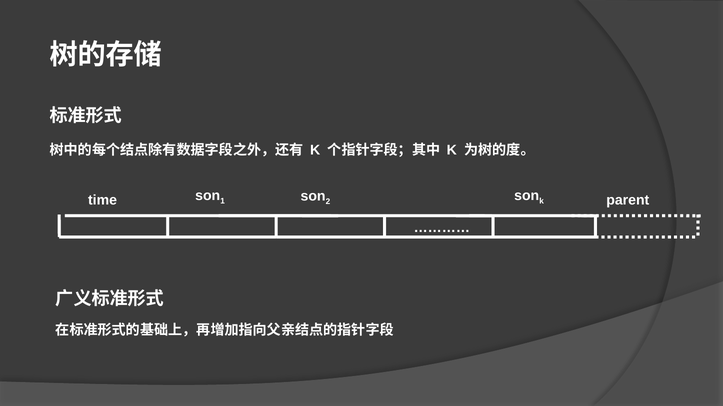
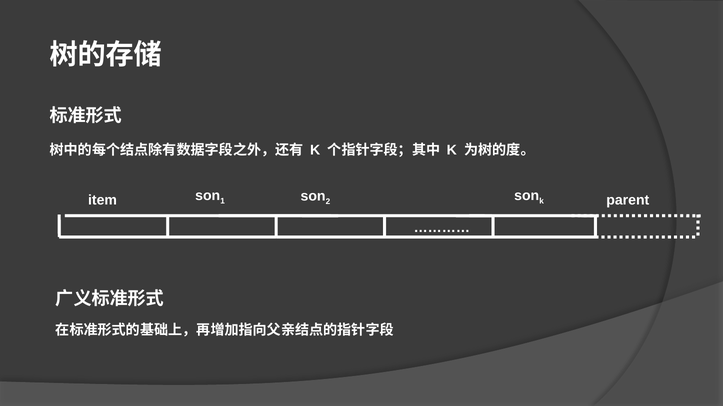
time: time -> item (103, 200)
